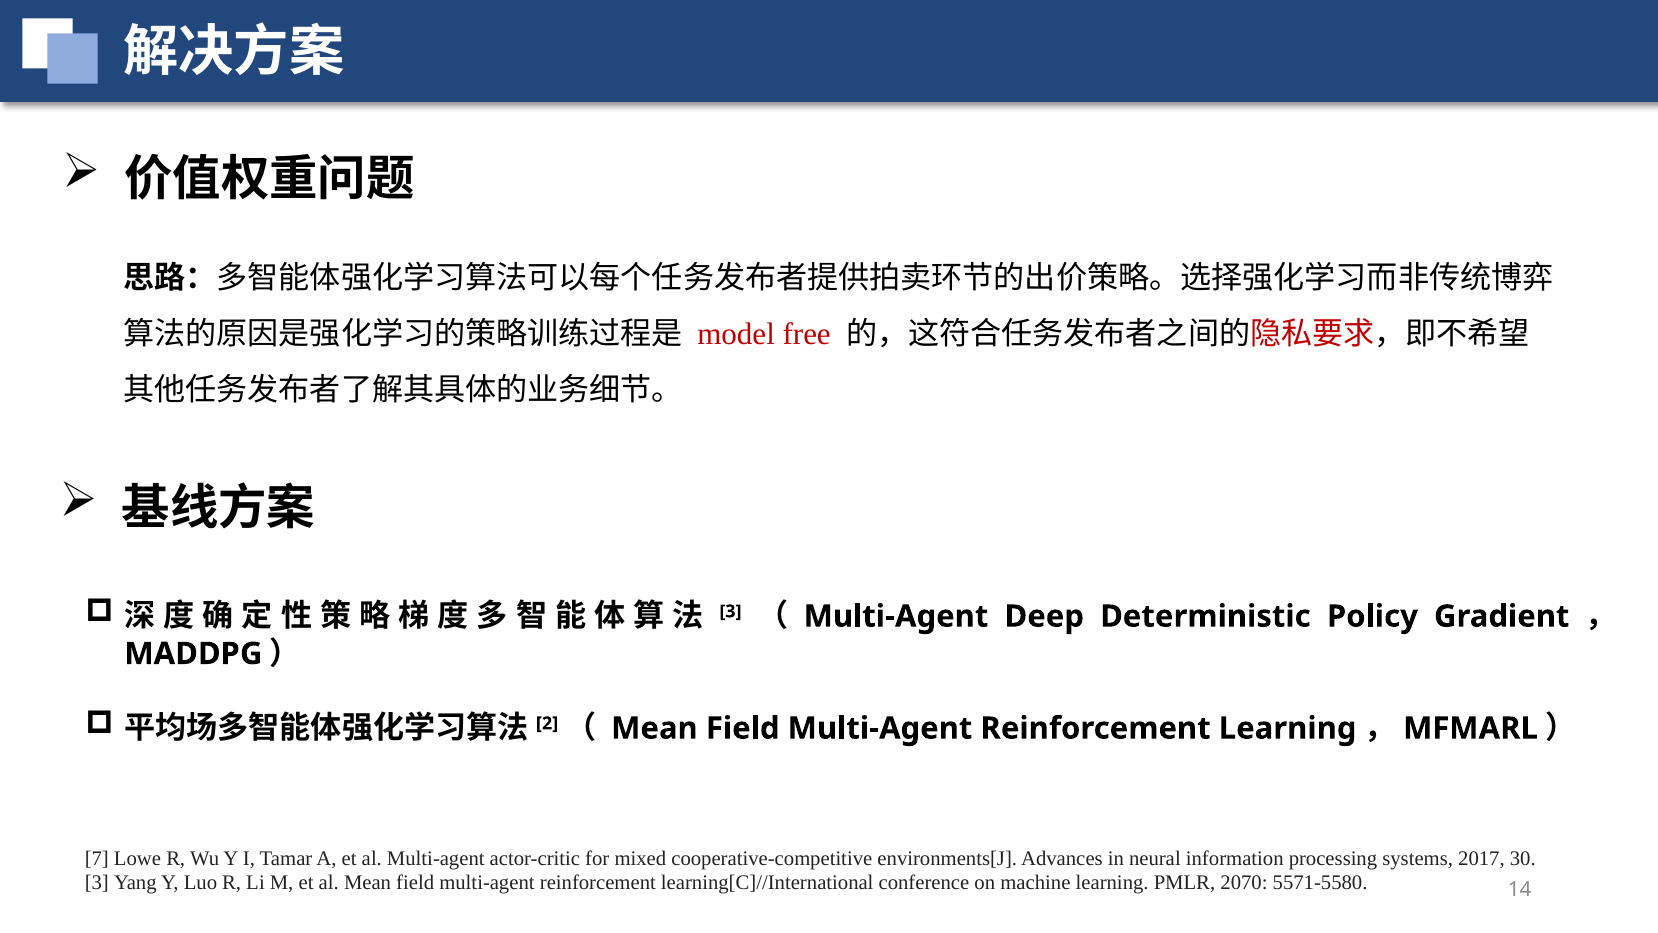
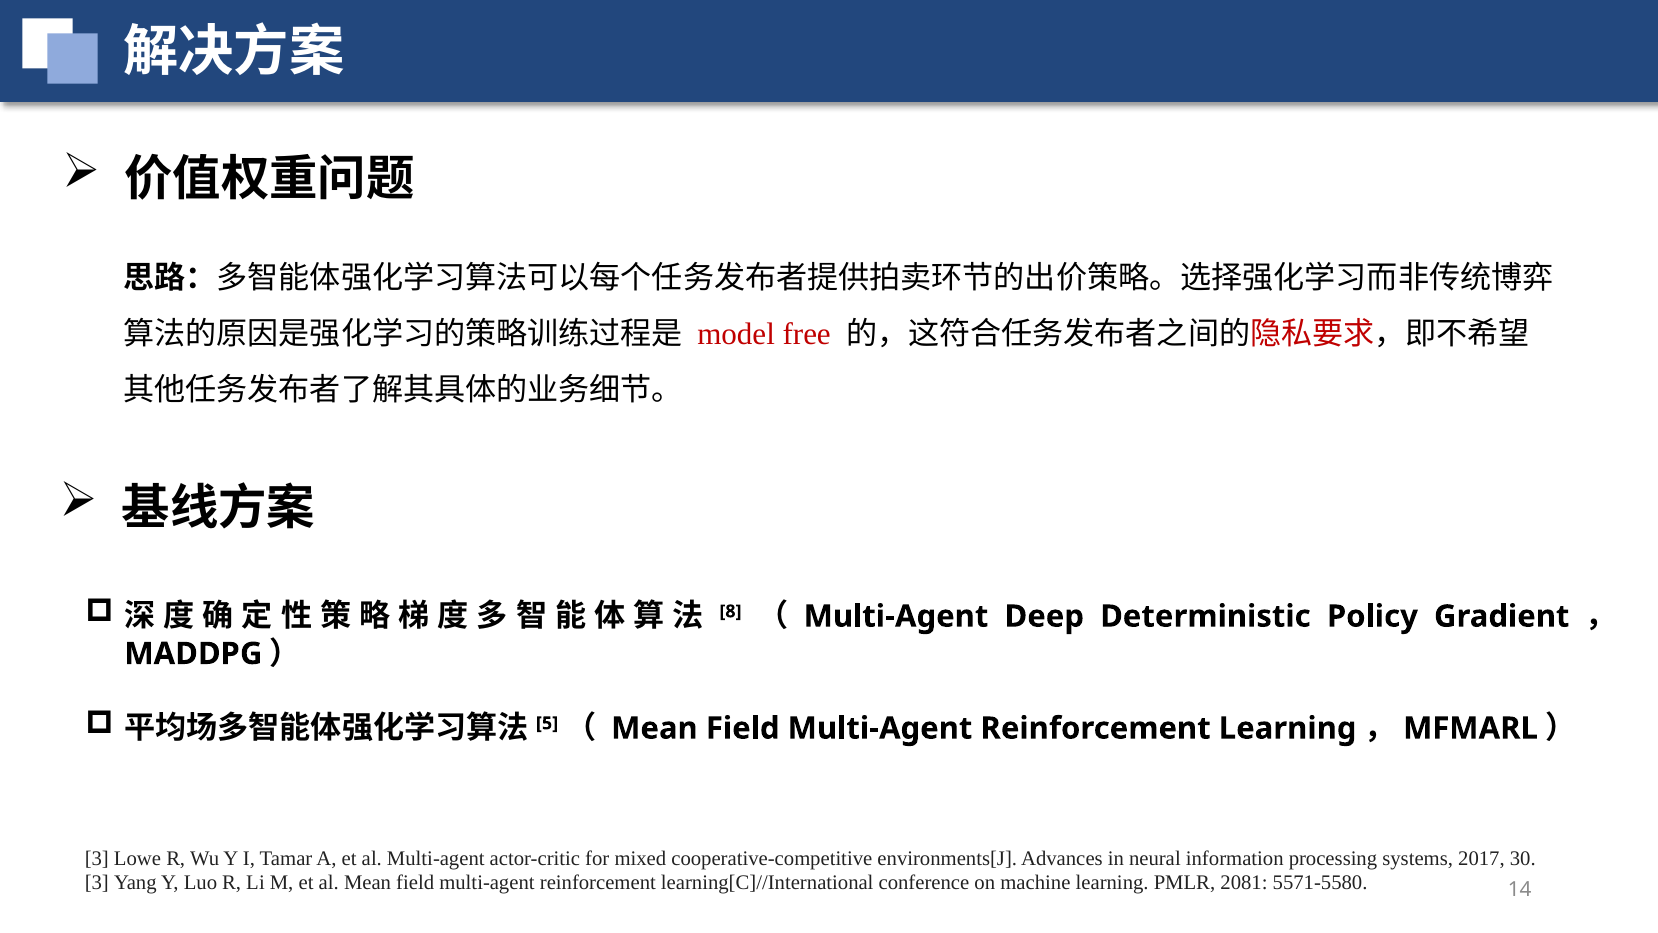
3: 3 -> 8 (730, 611)
2: 2 -> 5 (547, 723)
7: 7 -> 3 (97, 858)
2070: 2070 -> 2081 (1244, 883)
